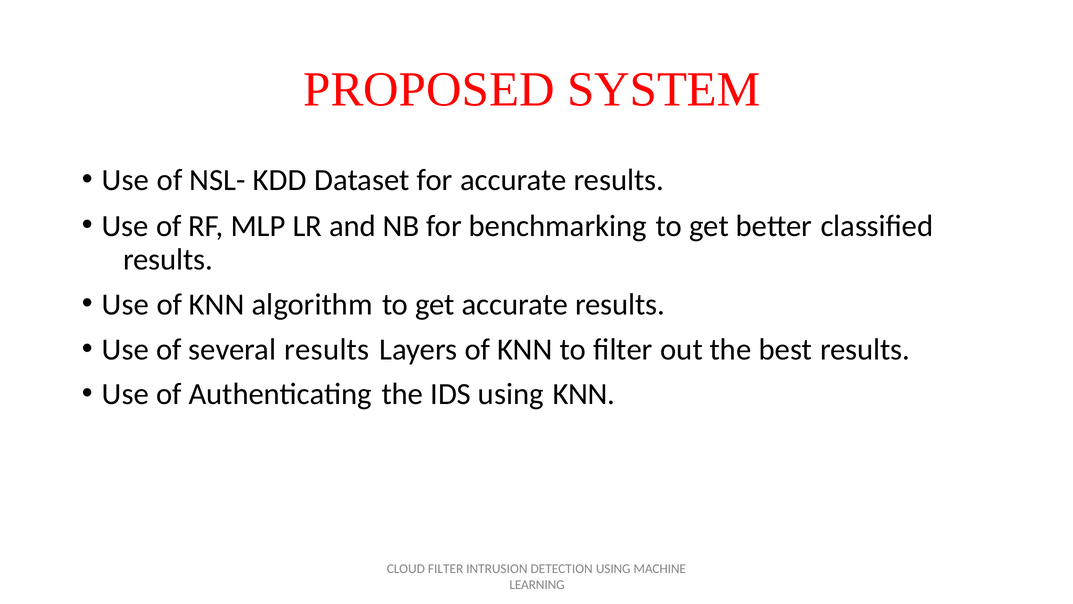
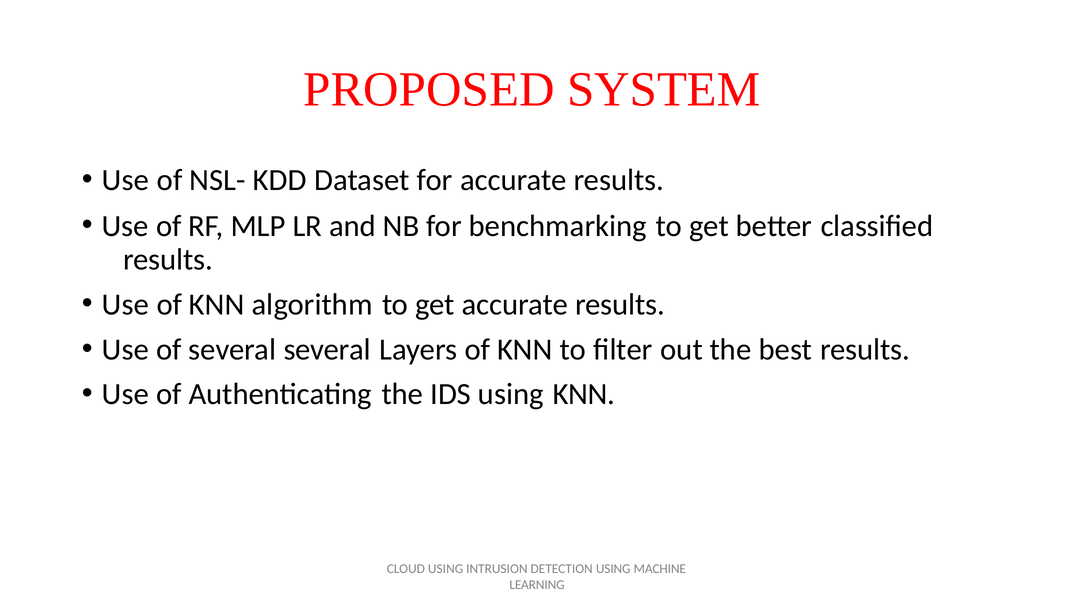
several results: results -> several (327, 349)
CLOUD FILTER: FILTER -> USING (446, 568)
